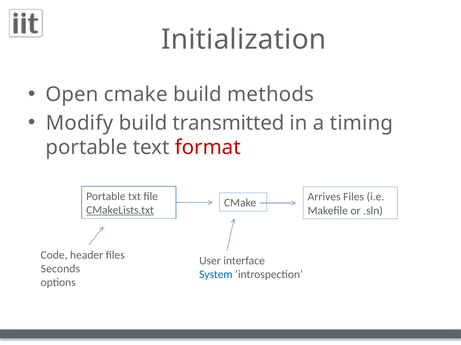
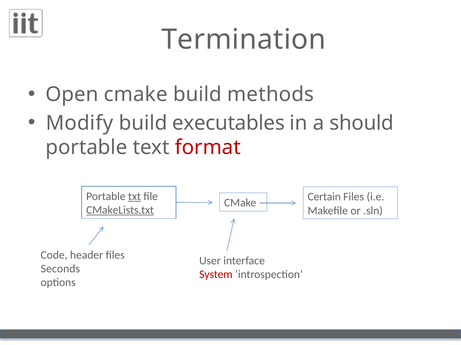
Initialization: Initialization -> Termination (244, 40)
transmitted: transmitted -> executables (229, 123)
timing: timing -> should (362, 123)
txt underline: none -> present (135, 197)
Arrives: Arrives -> Certain (324, 197)
System colour: blue -> red (216, 275)
